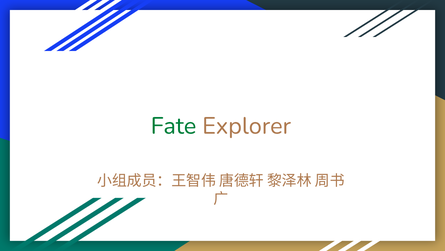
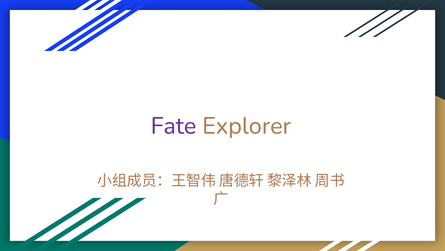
Fate colour: green -> purple (173, 126)
